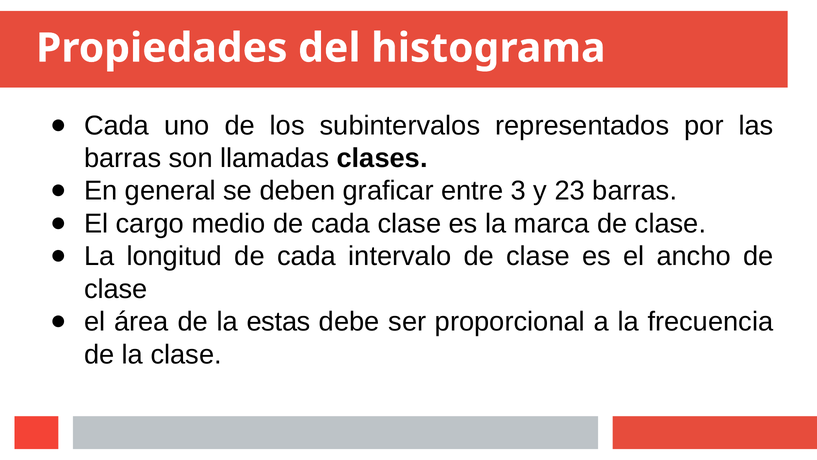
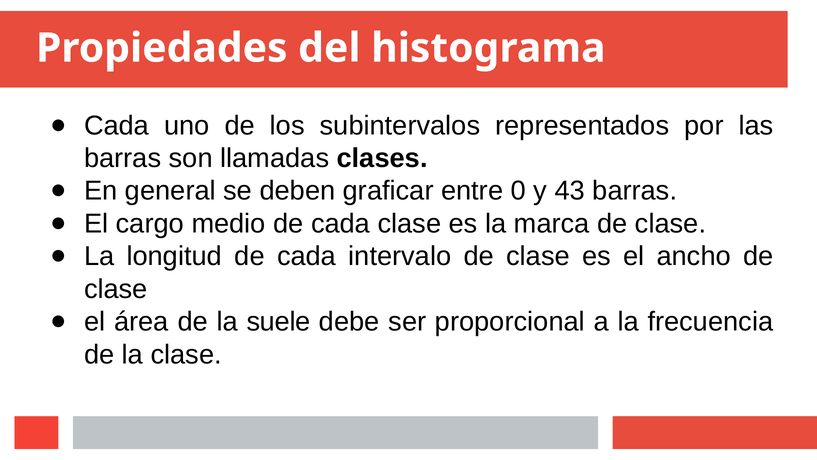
3: 3 -> 0 (518, 191)
23: 23 -> 43 (570, 191)
estas: estas -> suele (279, 322)
